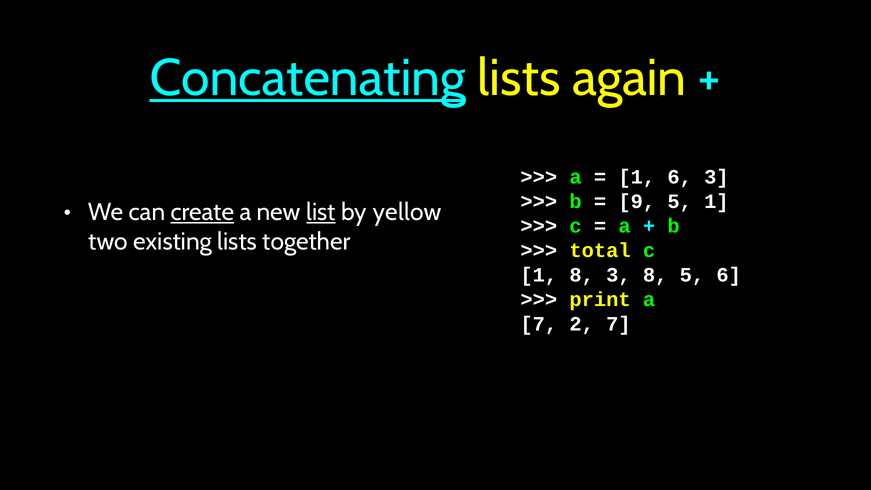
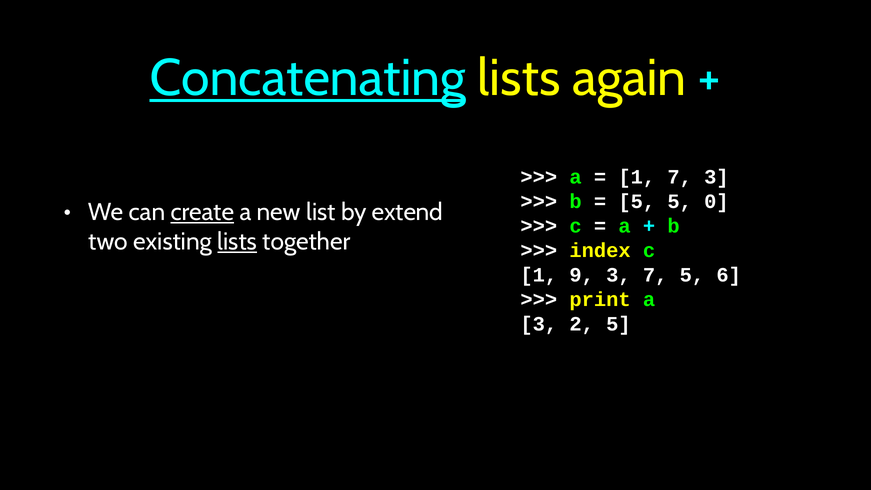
1 6: 6 -> 7 (680, 177)
9: 9 -> 5 (637, 202)
5 1: 1 -> 0 (716, 202)
list underline: present -> none (321, 212)
yellow: yellow -> extend (407, 212)
lists underline: none -> present (237, 241)
total: total -> index (600, 251)
1 8: 8 -> 9 (582, 275)
3 8: 8 -> 7 (655, 275)
7: 7 -> 3 (539, 324)
2 7: 7 -> 5 (618, 324)
